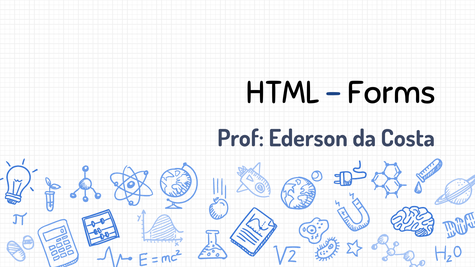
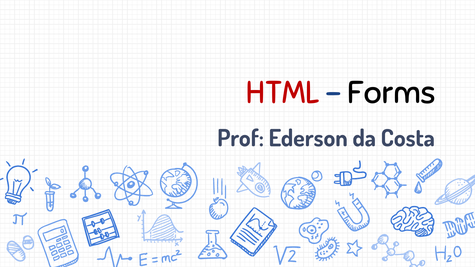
HTML colour: black -> red (283, 93)
